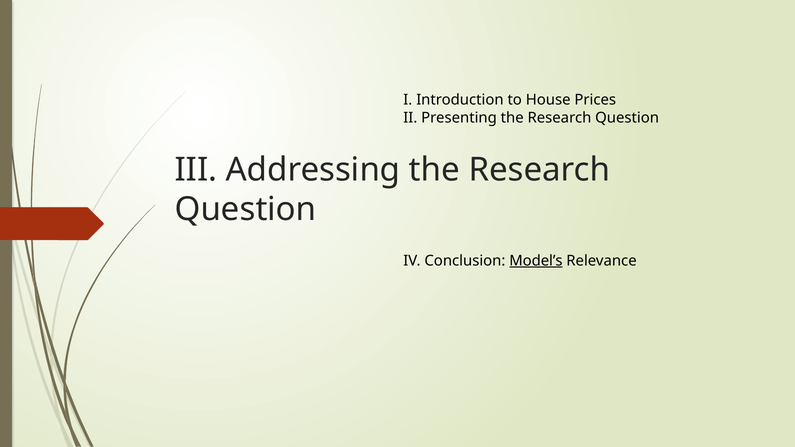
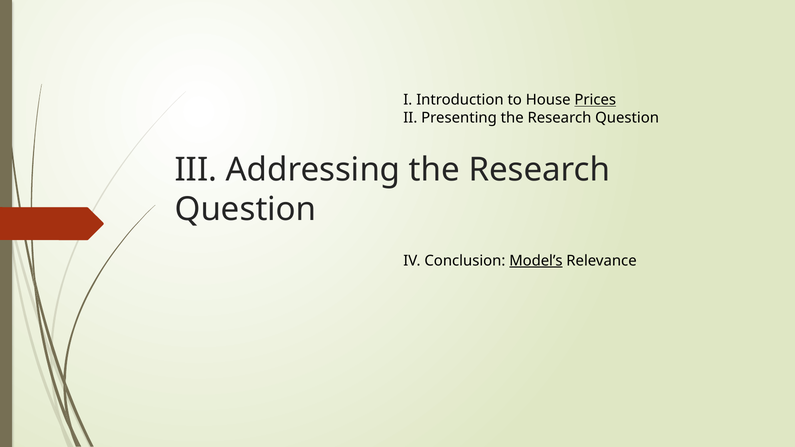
Prices underline: none -> present (595, 100)
